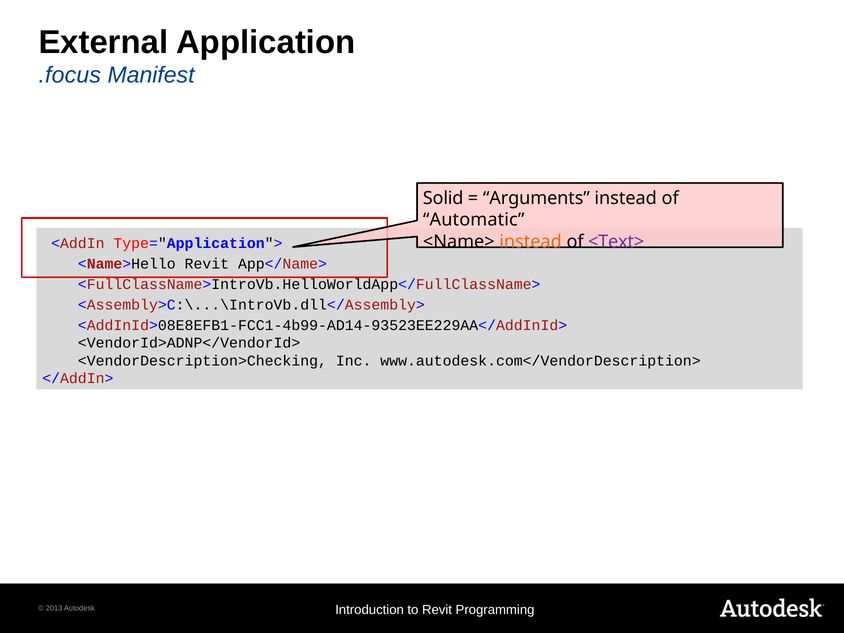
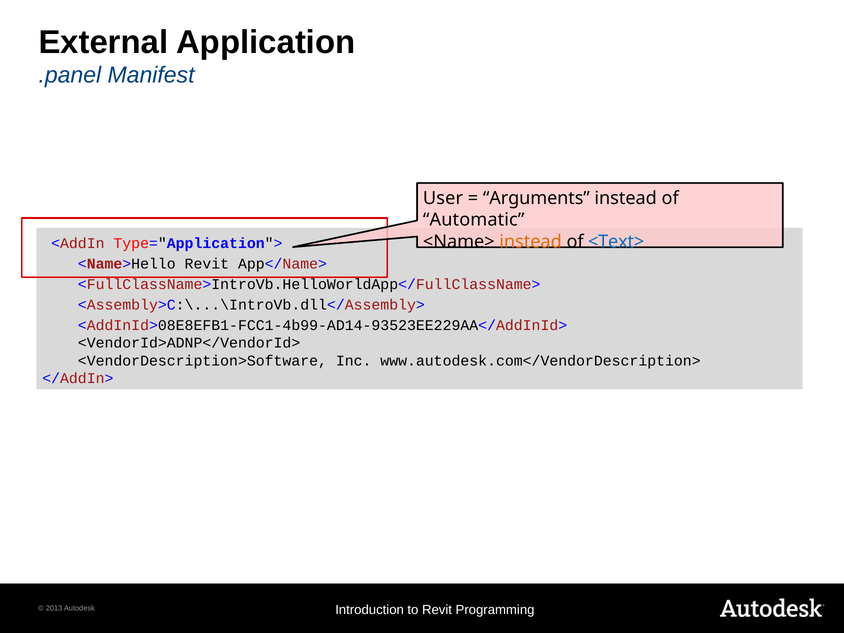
.focus: .focus -> .panel (70, 75)
Solid: Solid -> User (443, 198)
<Text> colour: purple -> blue (616, 242)
<VendorDescription>Checking: <VendorDescription>Checking -> <VendorDescription>Software (202, 361)
